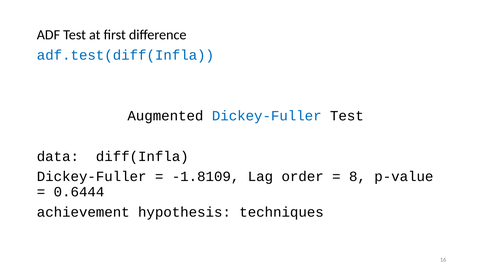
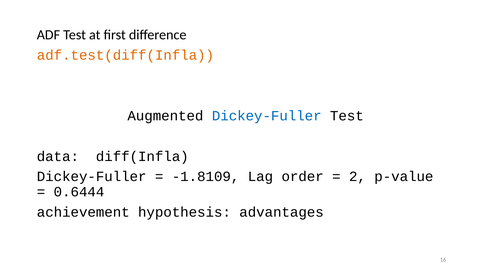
adf.test(diff(Infla colour: blue -> orange (125, 55)
8: 8 -> 2 (357, 176)
techniques: techniques -> advantages (282, 212)
